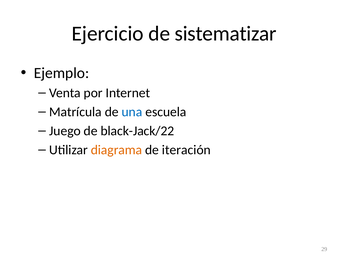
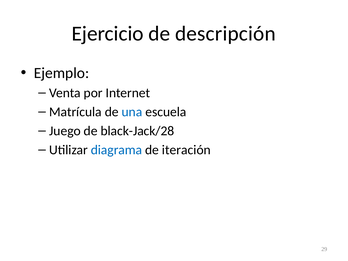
sistematizar: sistematizar -> descripción (225, 34)
black-Jack/22: black-Jack/22 -> black-Jack/28 (137, 131)
diagrama colour: orange -> blue (116, 150)
